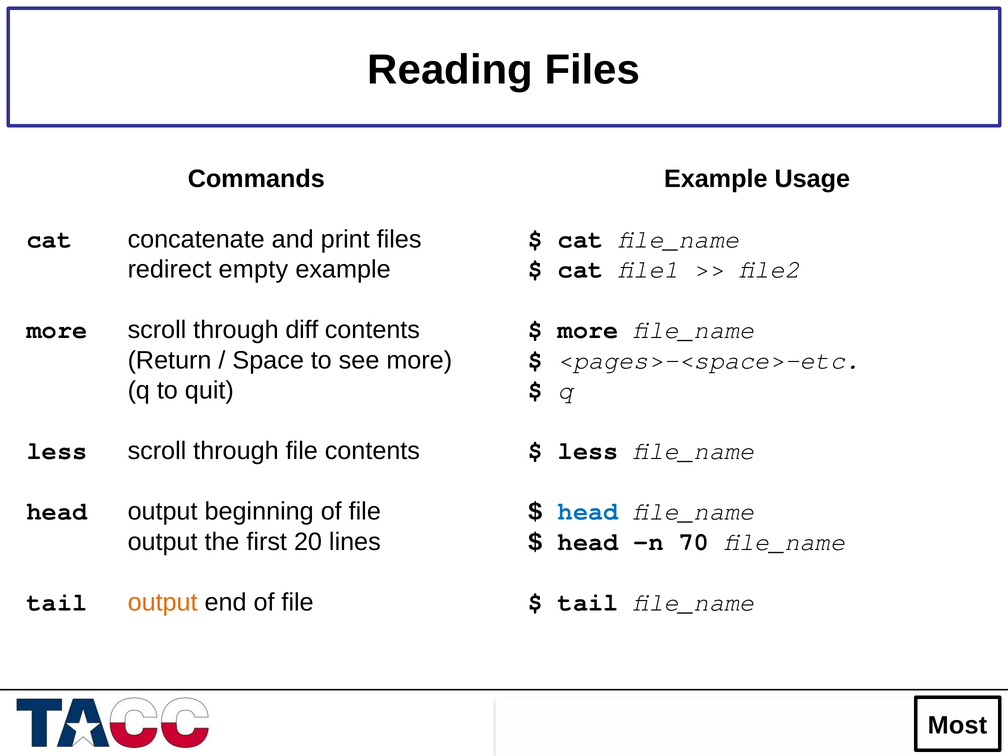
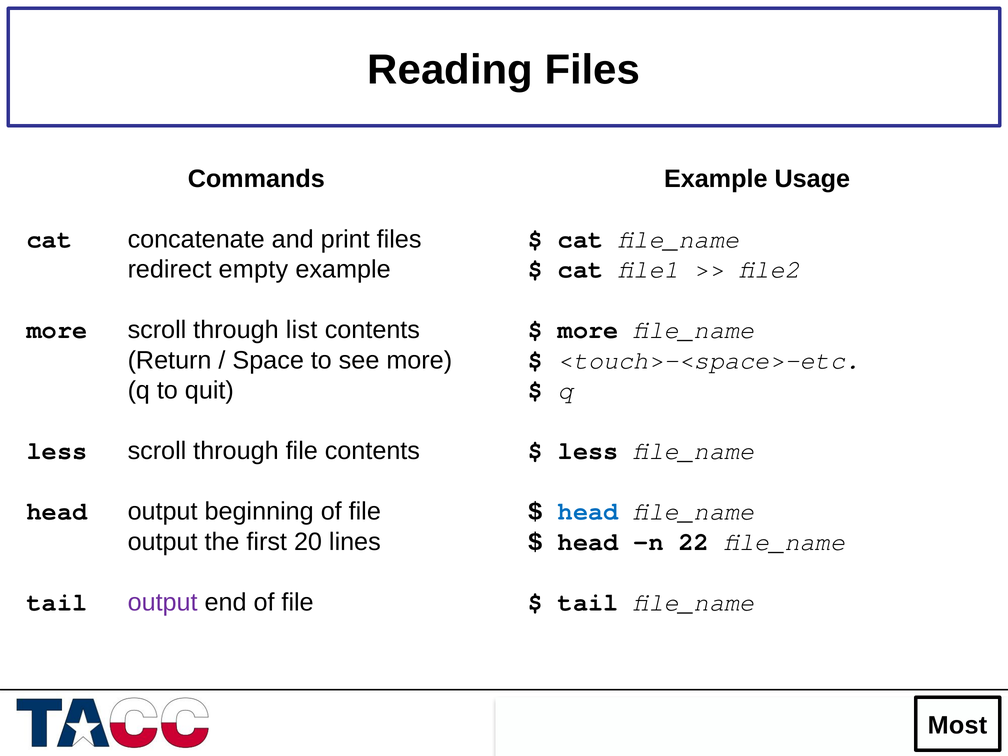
diff: diff -> list (302, 330)
<pages>-<space>-etc: <pages>-<space>-etc -> <touch>-<space>-etc (709, 360)
70: 70 -> 22 (694, 542)
output colour: orange -> purple (163, 602)
